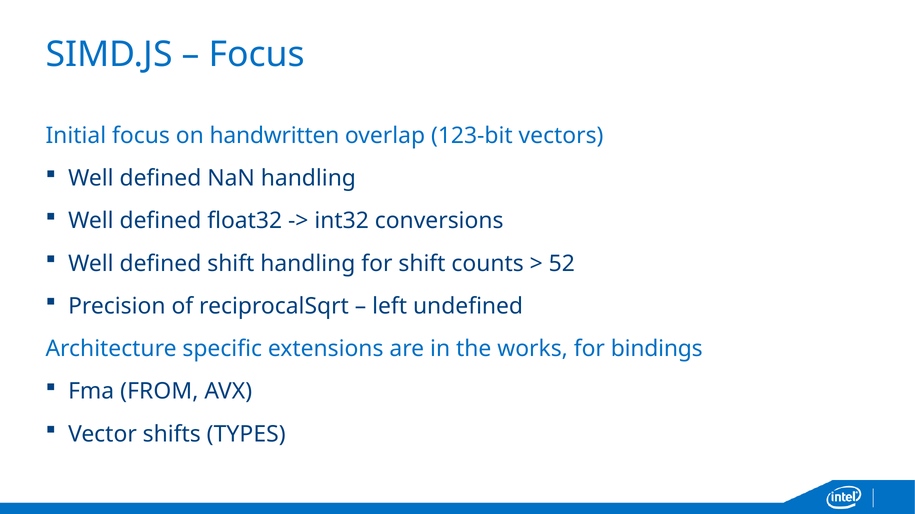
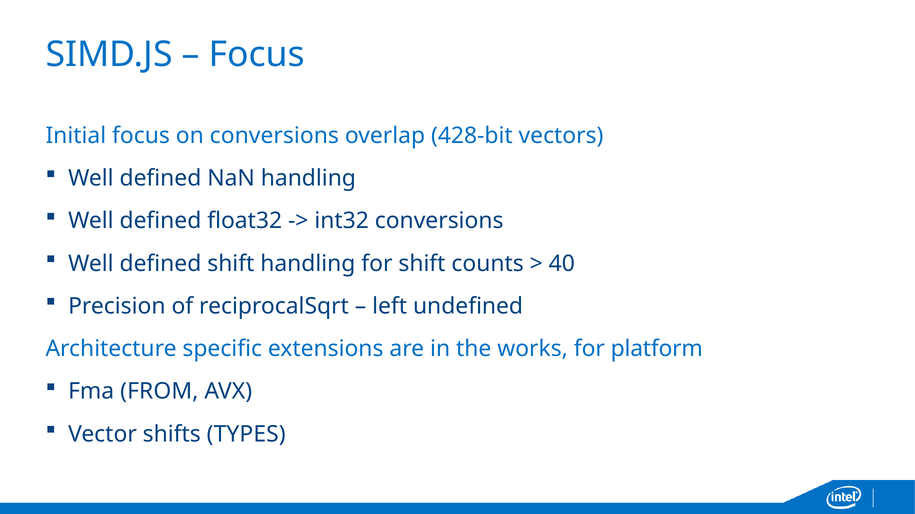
on handwritten: handwritten -> conversions (274, 136)
123-bit: 123-bit -> 428-bit (472, 136)
52: 52 -> 40 (562, 264)
bindings: bindings -> platform (657, 349)
